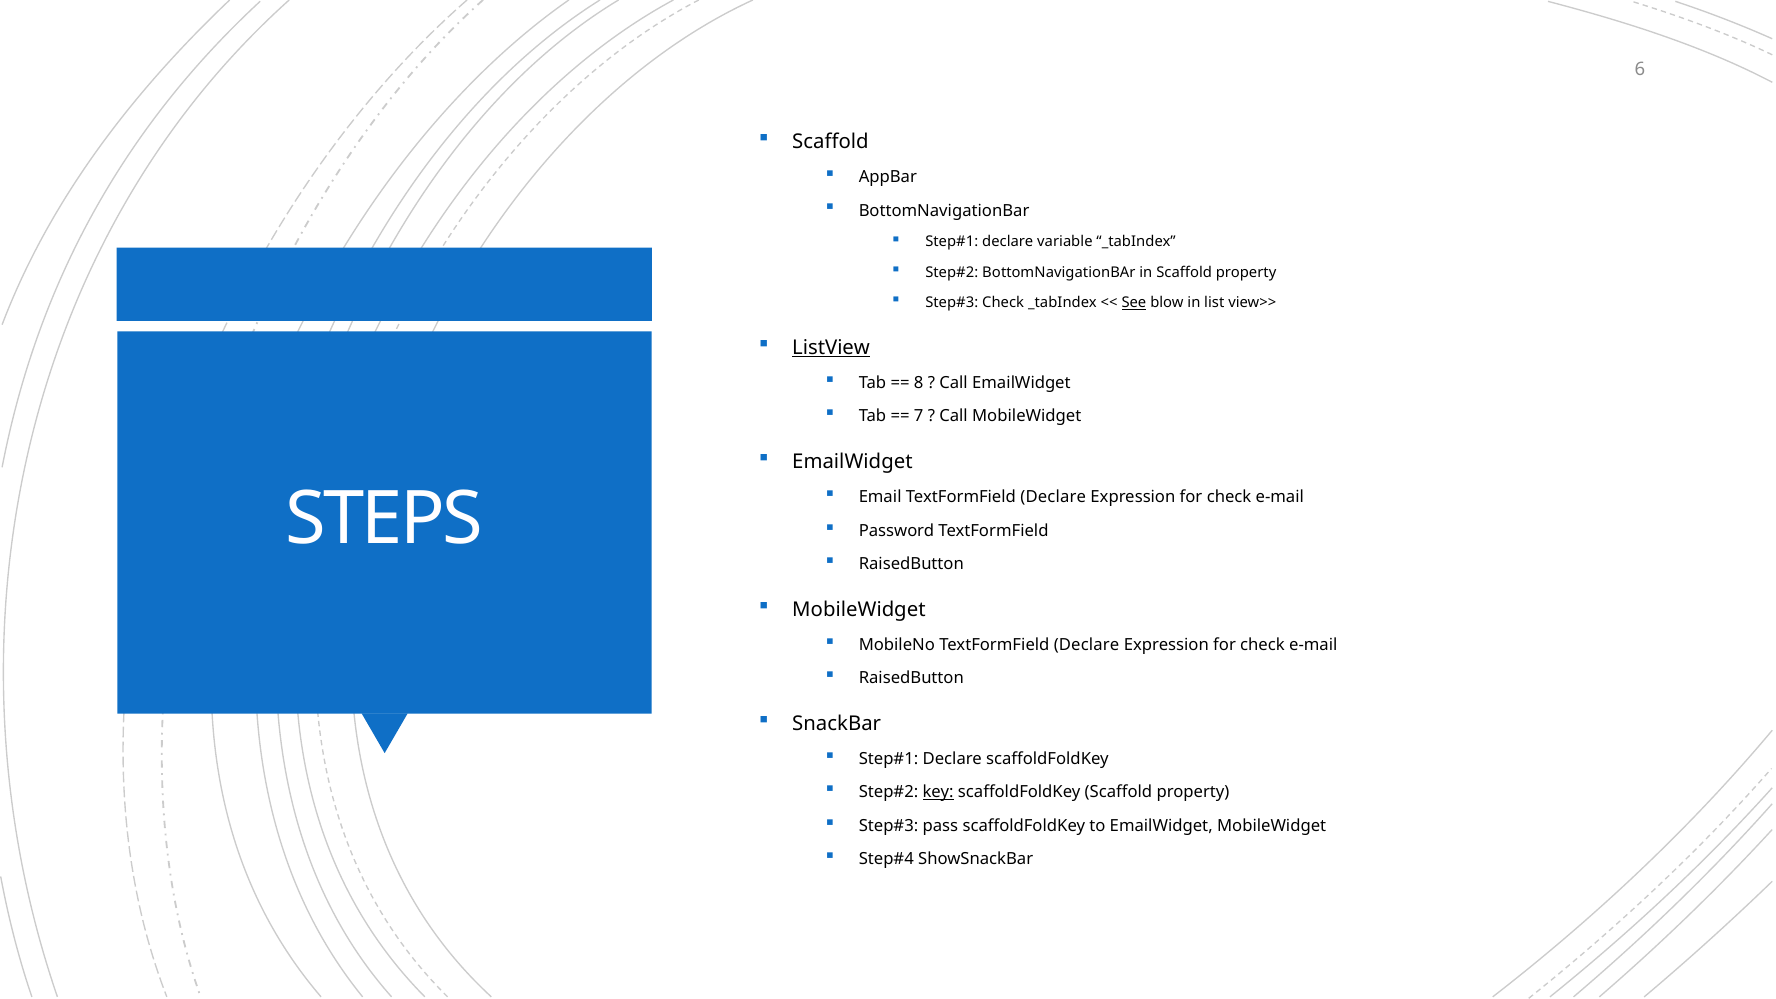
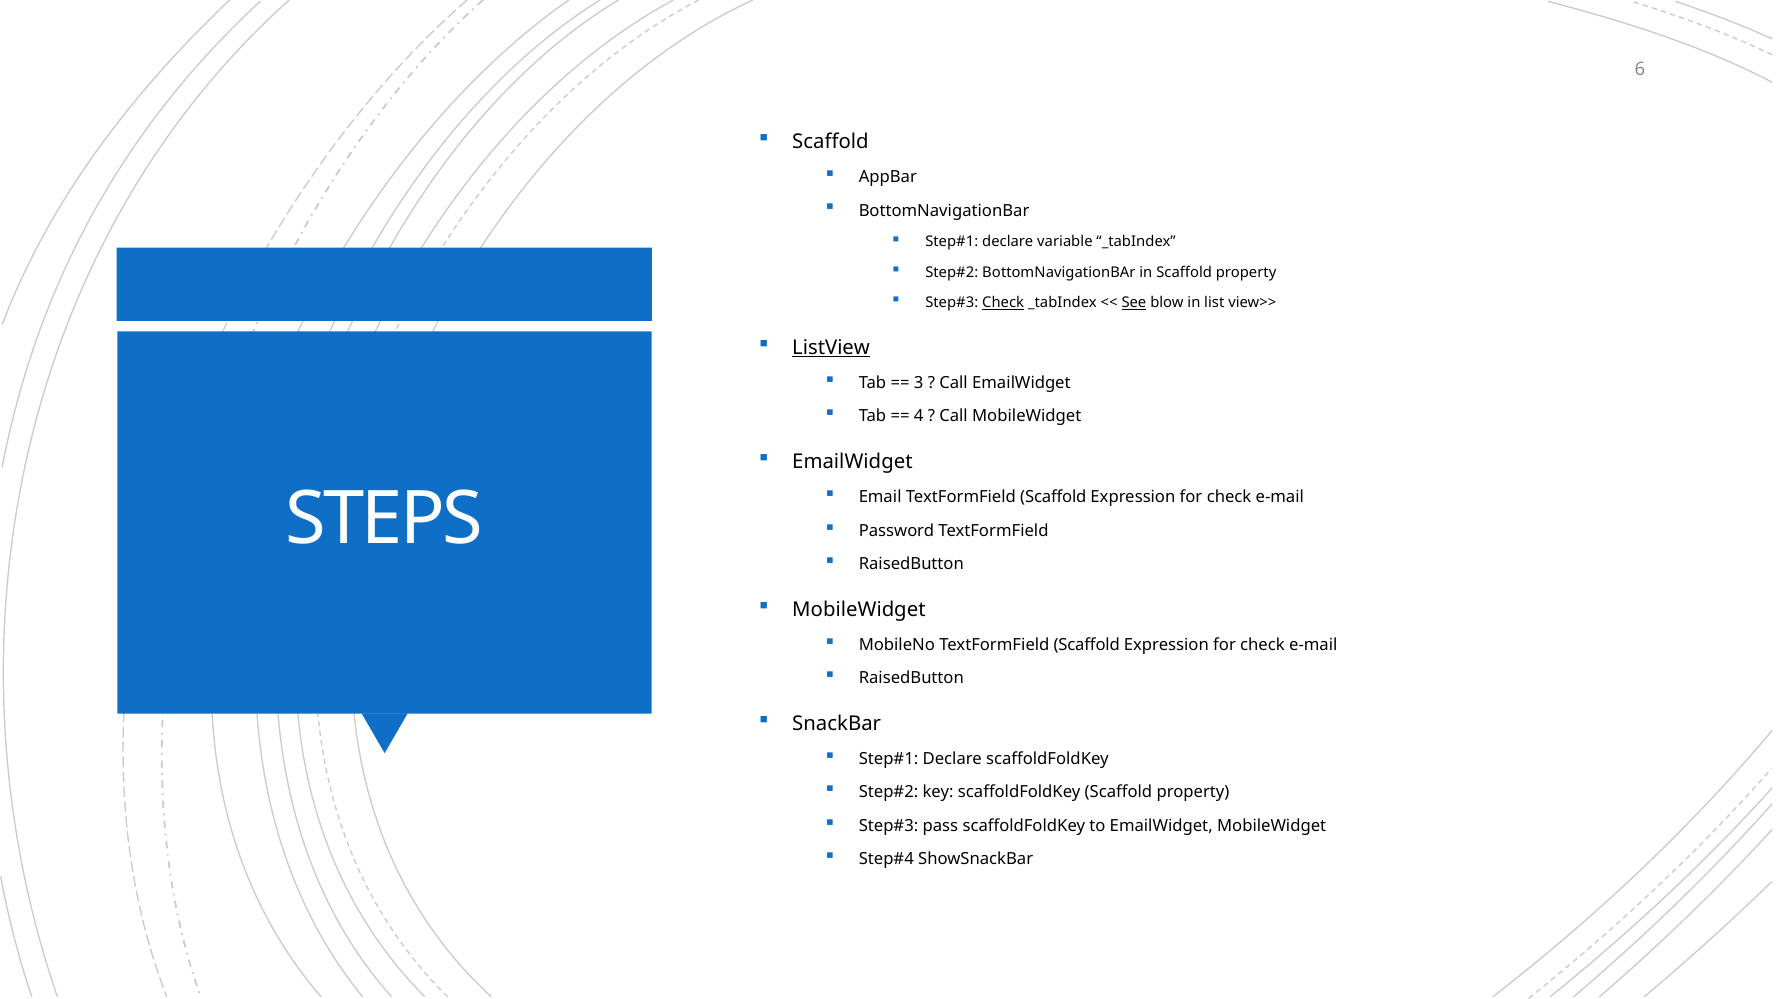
Check underline: none -> present (1003, 303)
8: 8 -> 3 (919, 383)
7: 7 -> 4 (919, 416)
Email TextFormField Declare: Declare -> Scaffold (1053, 497)
MobileNo TextFormField Declare: Declare -> Scaffold (1087, 645)
key underline: present -> none (938, 792)
